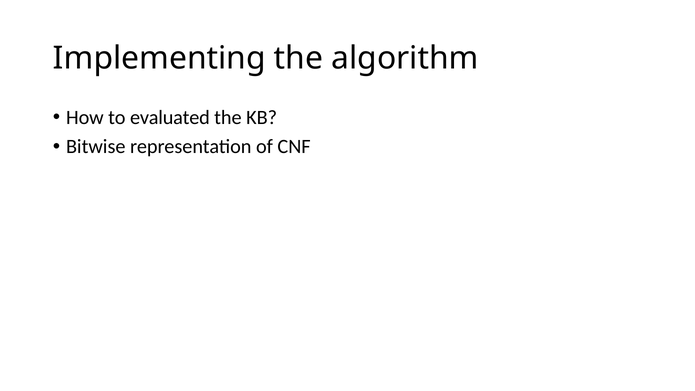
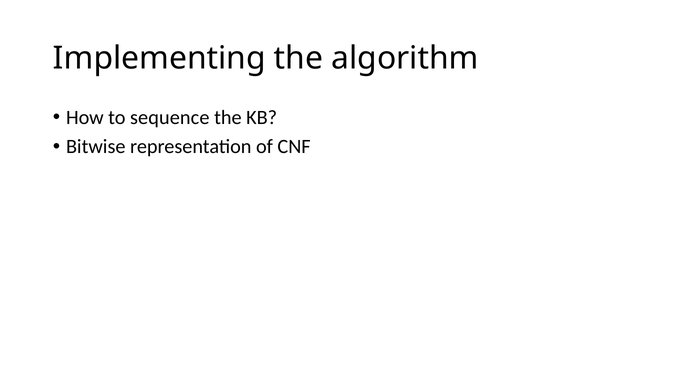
evaluated: evaluated -> sequence (170, 118)
